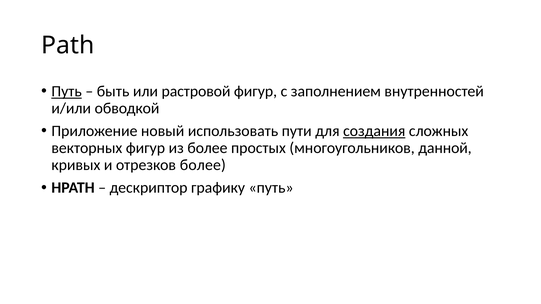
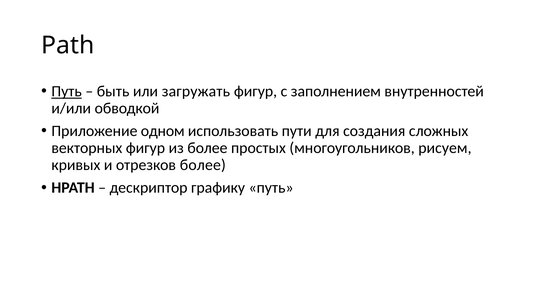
растровой: растровой -> загружать (196, 91)
новый: новый -> одном (163, 131)
создания underline: present -> none (374, 131)
данной: данной -> рисуем (445, 148)
